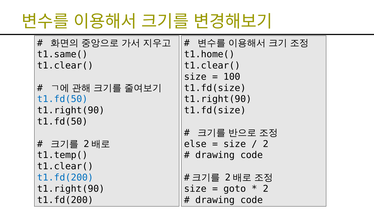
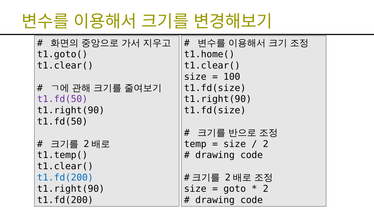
t1.same(: t1.same( -> t1.goto( (62, 54)
t1.fd(50 colour: blue -> purple (62, 99)
else: else -> temp (195, 144)
